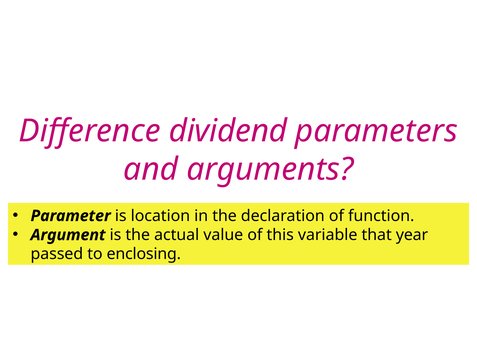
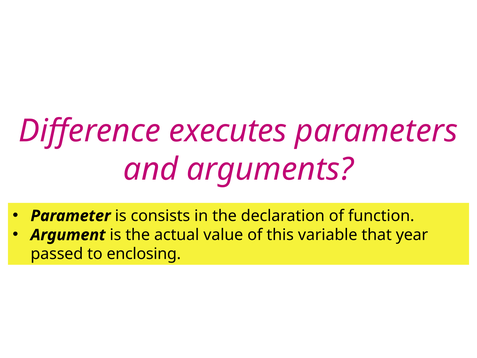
dividend: dividend -> executes (228, 131)
location: location -> consists (160, 216)
